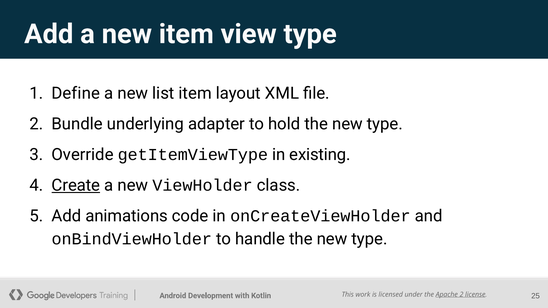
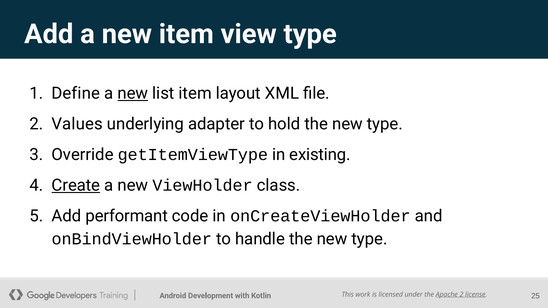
new underline: none -> present (133, 93)
Bundle: Bundle -> Values (77, 124)
animations: animations -> performant (127, 216)
